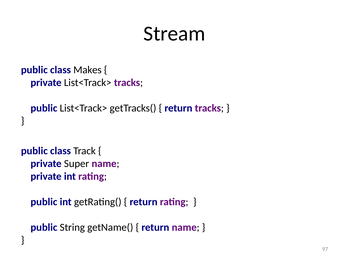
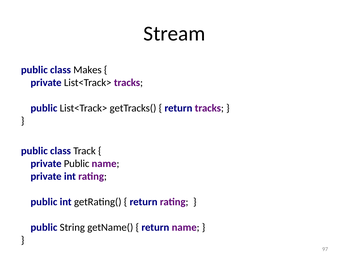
private Super: Super -> Public (77, 164)
